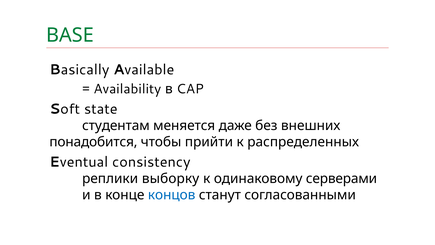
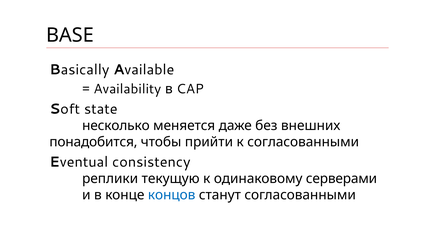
BASE colour: green -> black (70, 35)
студентам: студентам -> несколько (116, 126)
к распределенных: распределенных -> согласованными (303, 142)
выборку: выборку -> текущую (171, 179)
